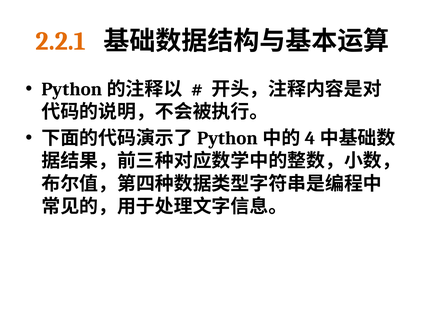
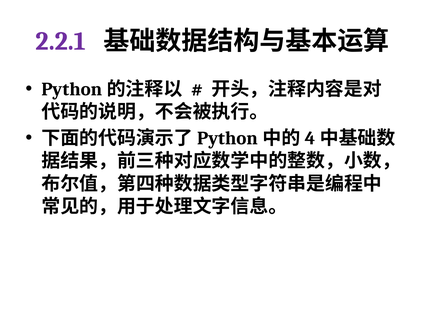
2.2.1 colour: orange -> purple (61, 41)
